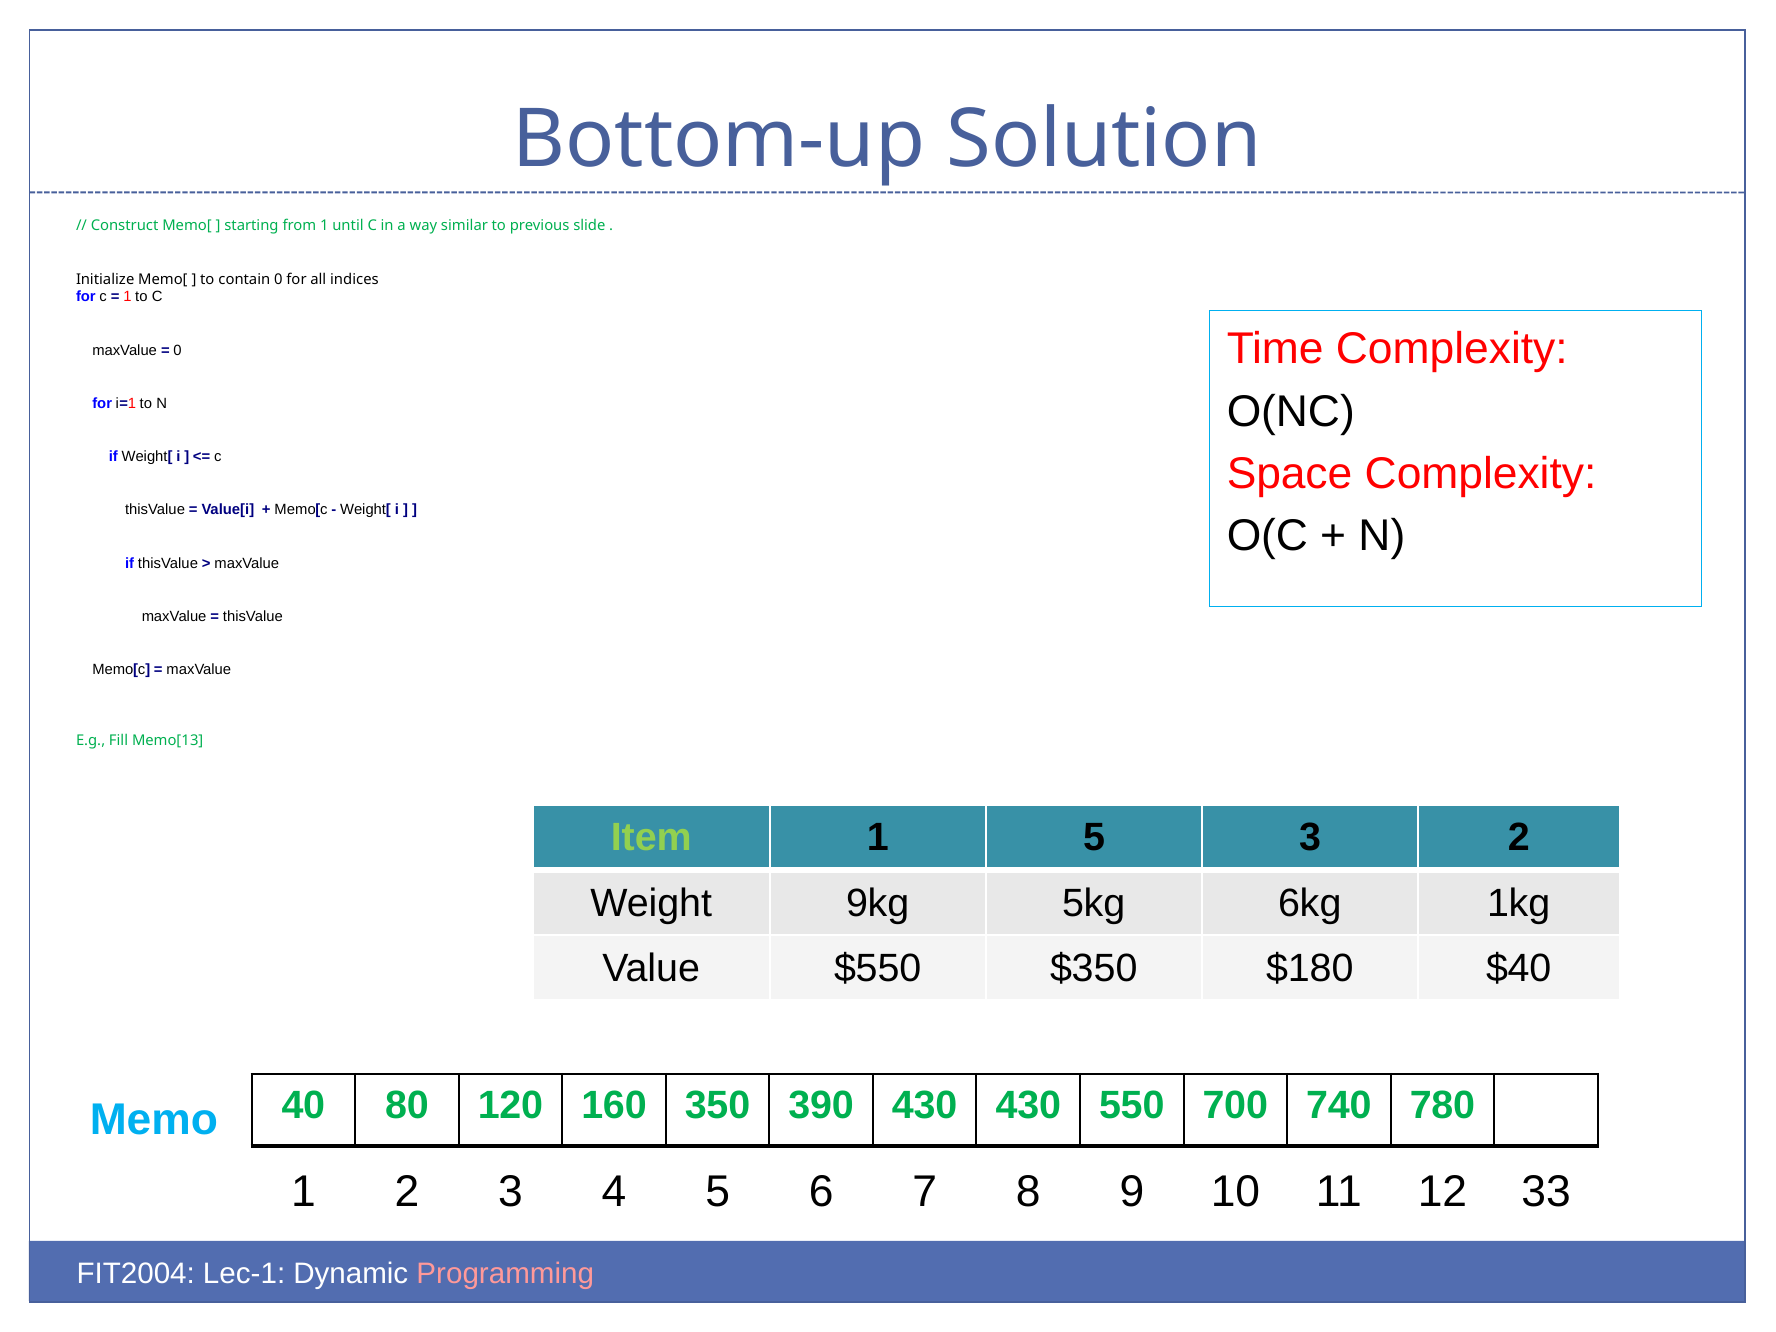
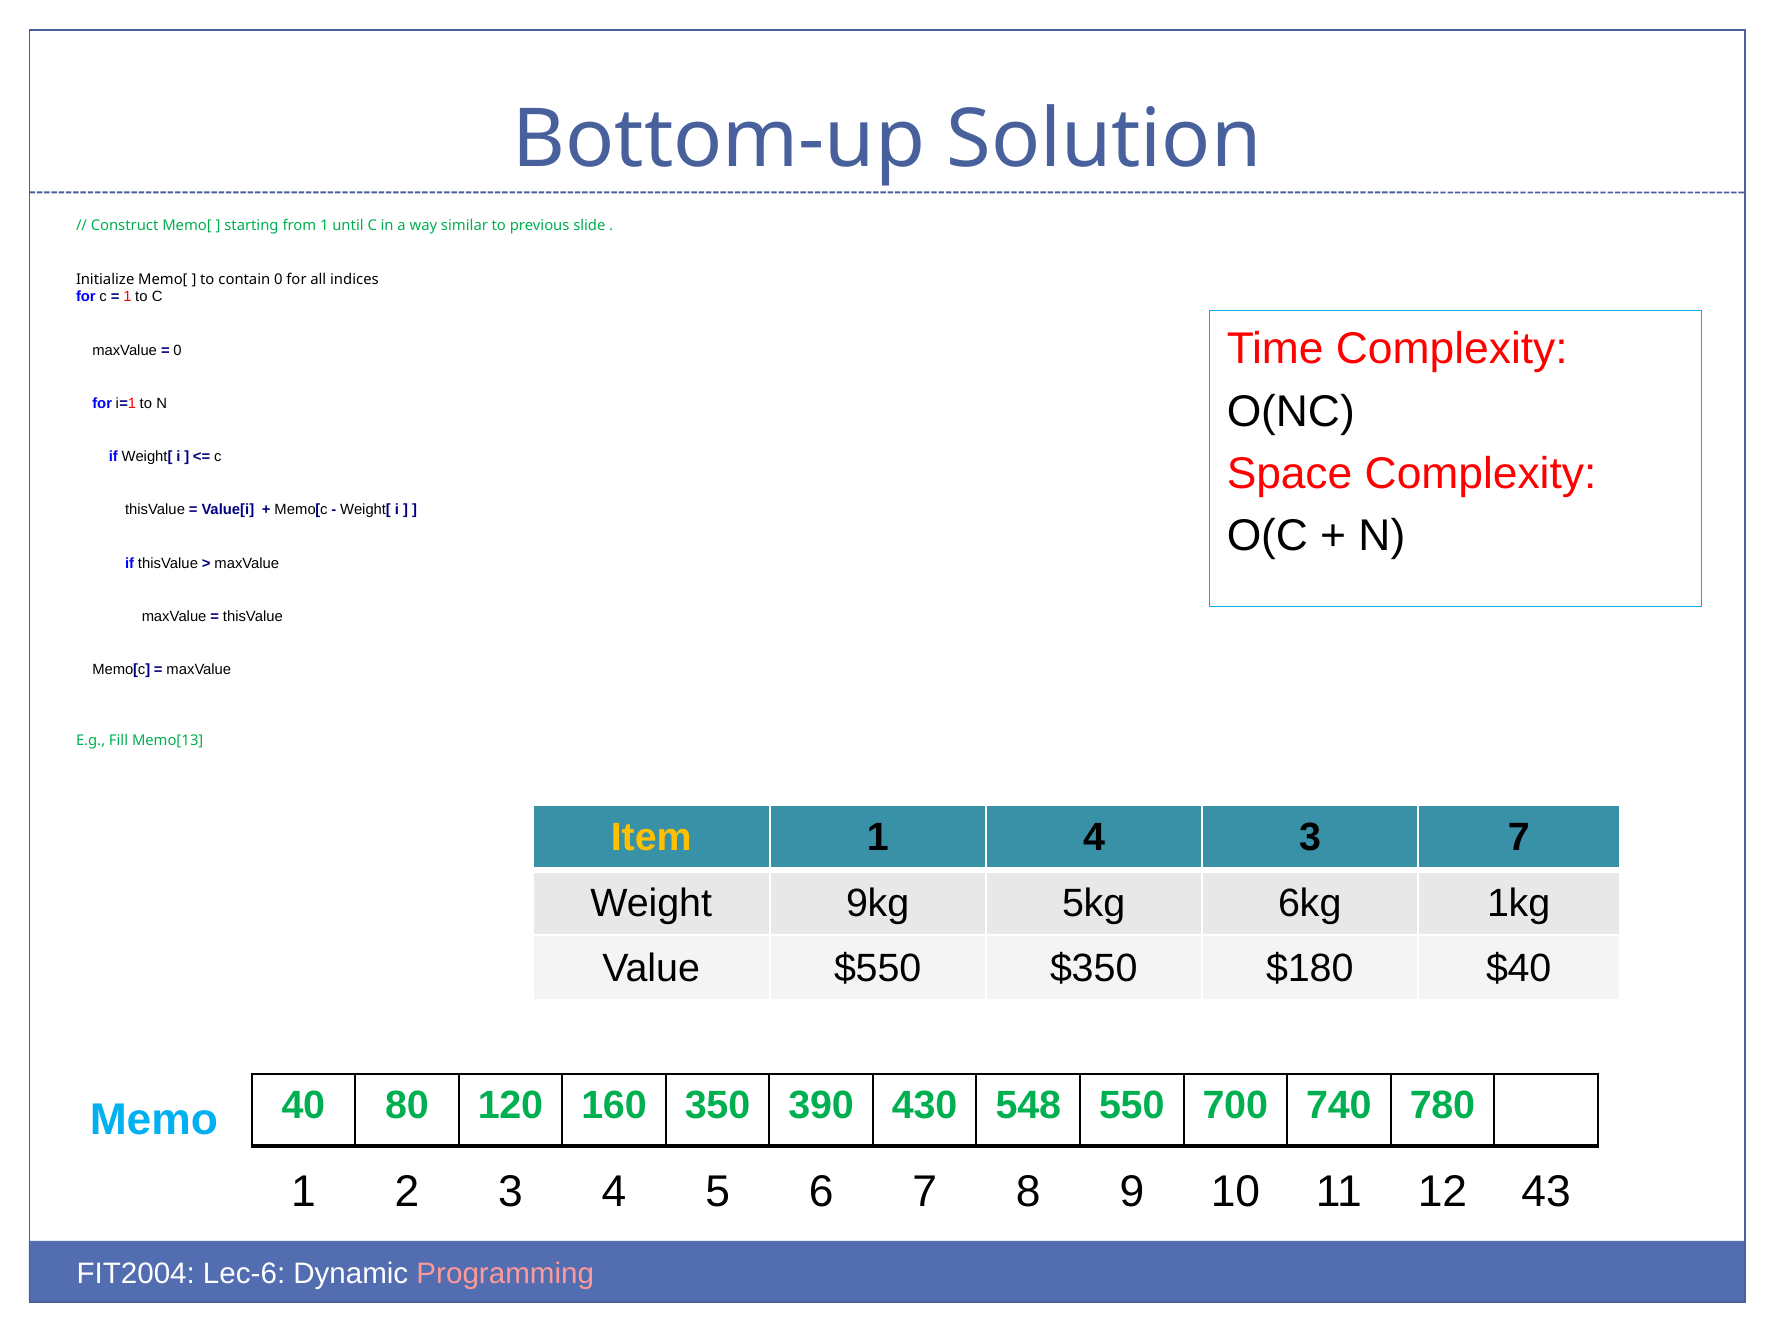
Item colour: light green -> yellow (651, 838)
1 5: 5 -> 4 (1094, 838)
3 2: 2 -> 7 (1519, 838)
430 430: 430 -> 548 (1028, 1105)
33: 33 -> 43 (1546, 1192)
Lec-1: Lec-1 -> Lec-6 (244, 1274)
